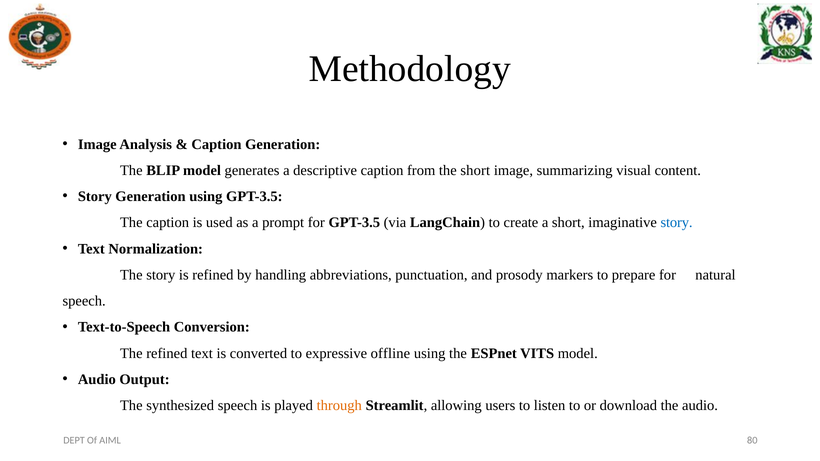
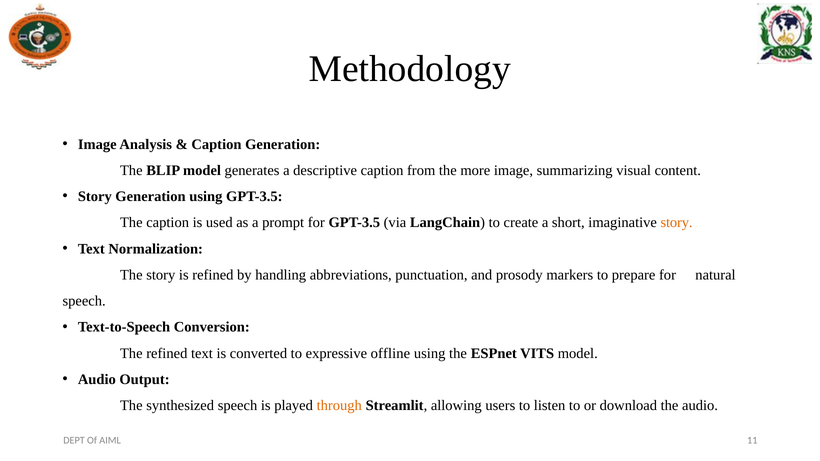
the short: short -> more (475, 170)
story colour: blue -> orange (677, 223)
80: 80 -> 11 (752, 440)
